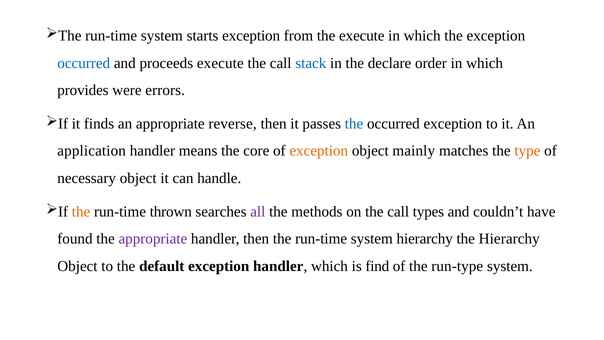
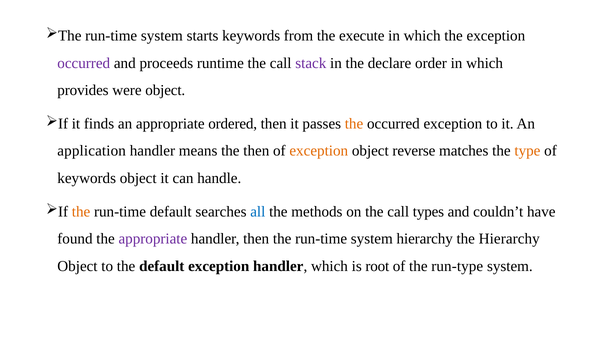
starts exception: exception -> keywords (251, 36)
occurred colour: blue -> purple (84, 63)
proceeds execute: execute -> runtime (220, 63)
stack colour: blue -> purple (311, 63)
were errors: errors -> object (165, 90)
reverse: reverse -> ordered (233, 124)
the colour: blue -> orange (354, 124)
the core: core -> then (256, 151)
mainly: mainly -> reverse (414, 151)
necessary: necessary -> keywords (87, 178)
run-time thrown: thrown -> default (171, 212)
all colour: purple -> blue (258, 212)
find: find -> root (377, 266)
